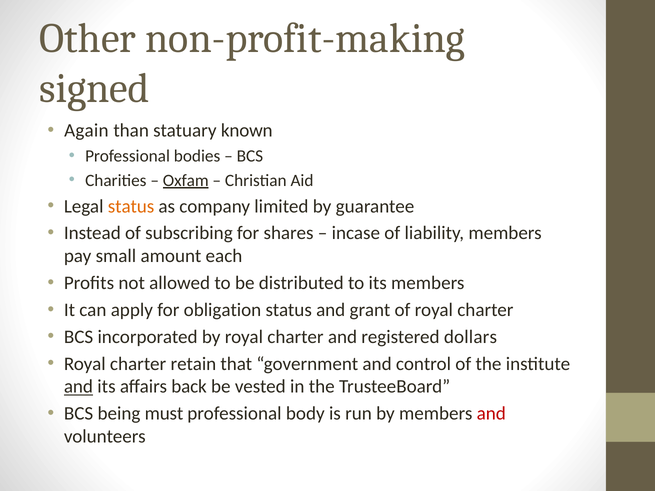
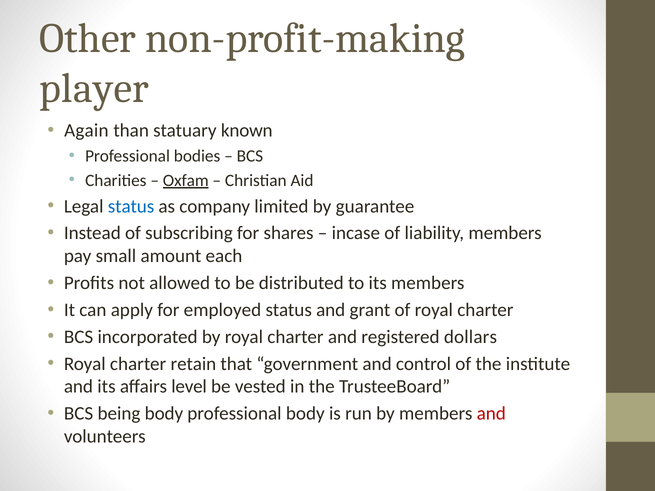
signed: signed -> player (94, 89)
status colour: orange -> blue (131, 206)
obligation: obligation -> employed (222, 310)
and underline: present -> none (78, 387)
back: back -> level (189, 387)
being must: must -> body (164, 414)
